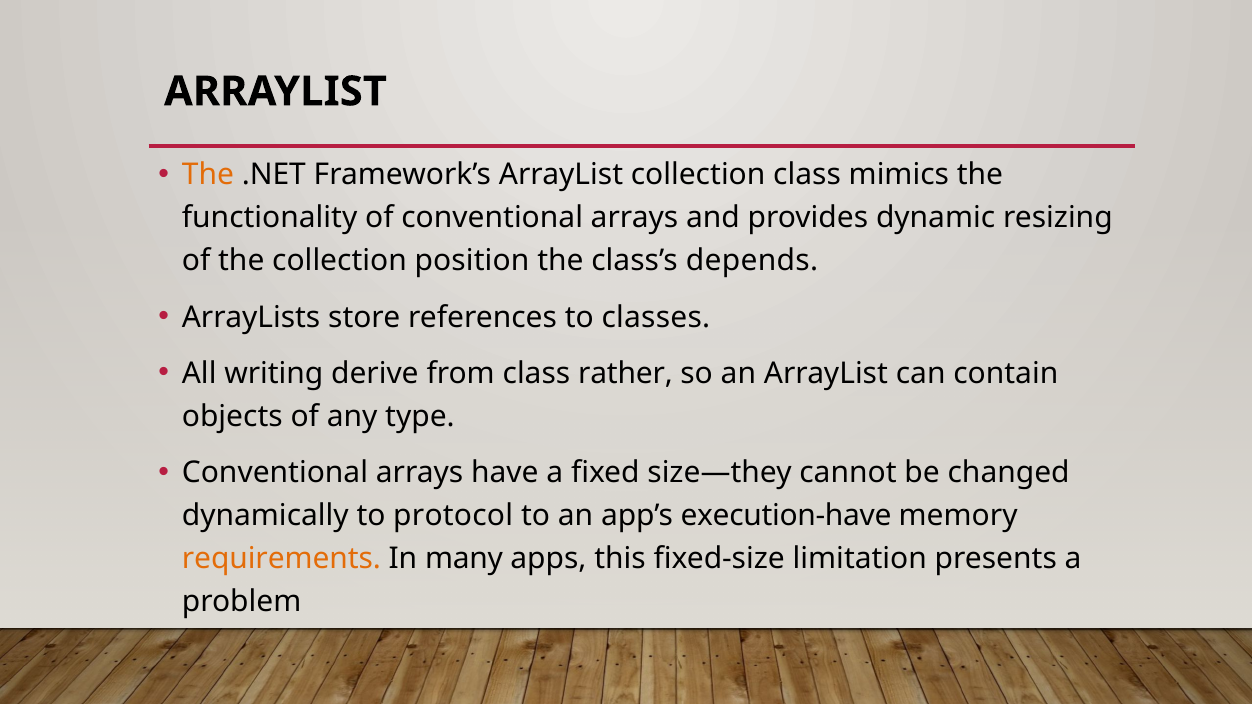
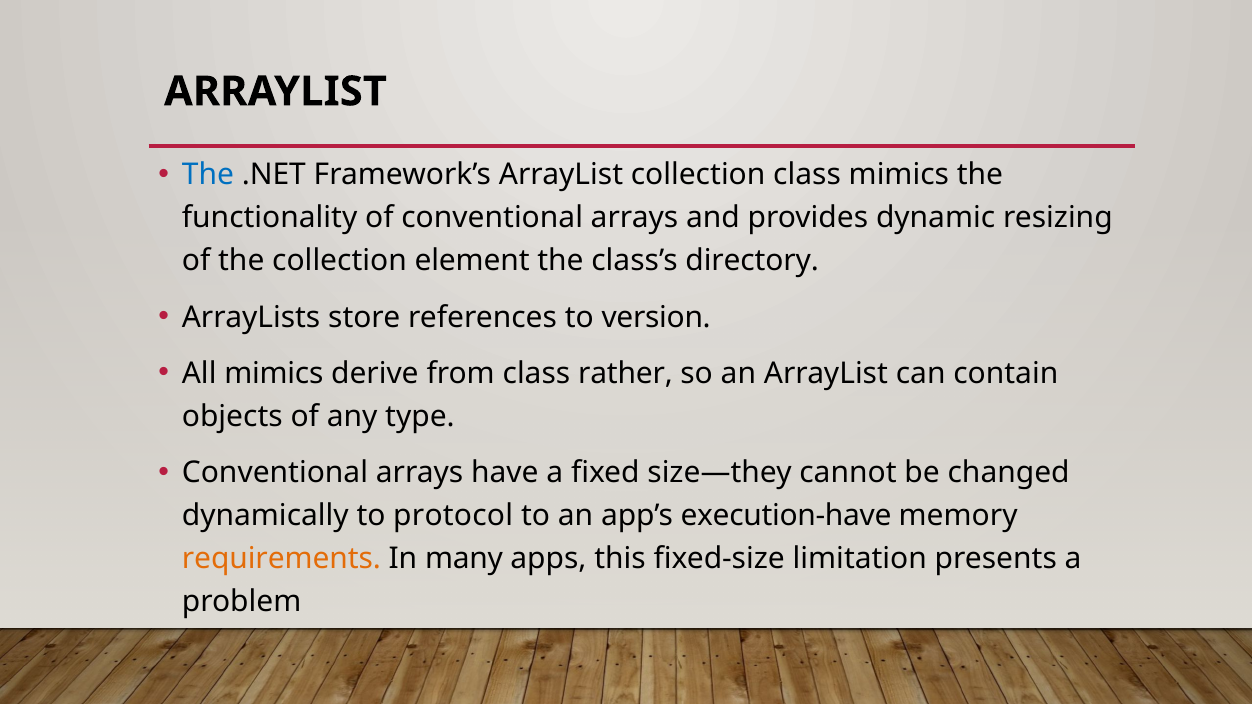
The colour: orange -> blue (208, 175)
position: position -> element (472, 261)
depends: depends -> directory (752, 261)
classes: classes -> version (656, 317)
All writing: writing -> mimics (274, 374)
